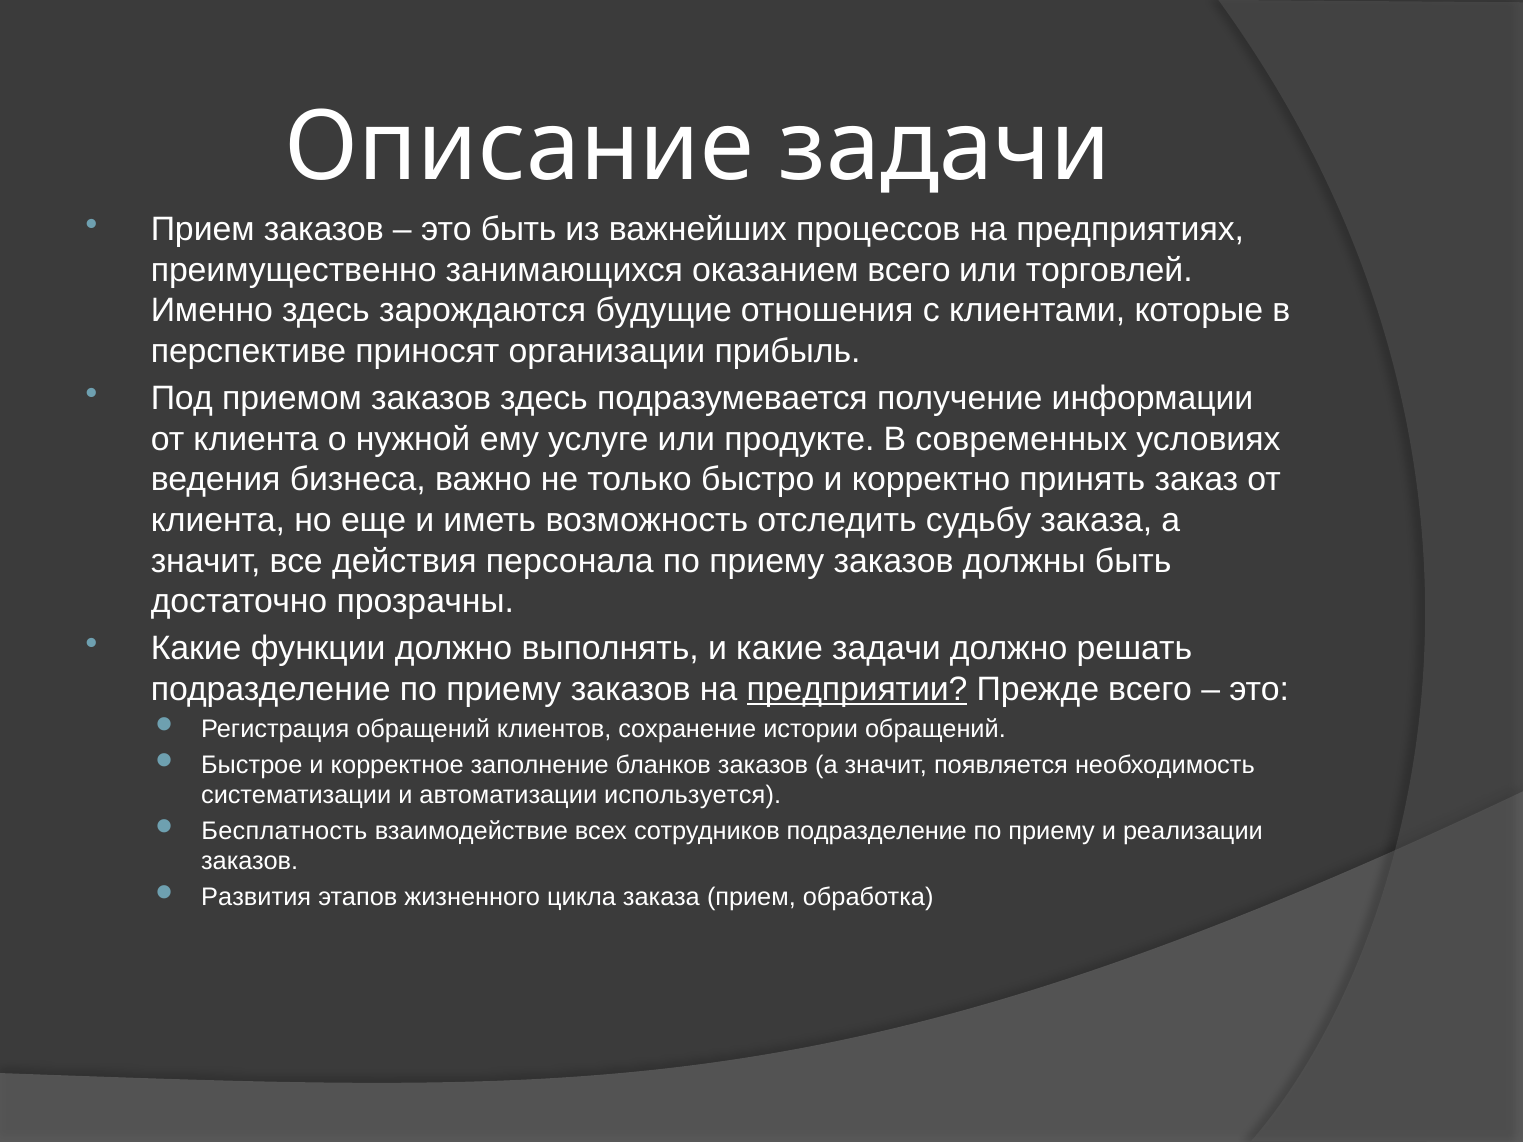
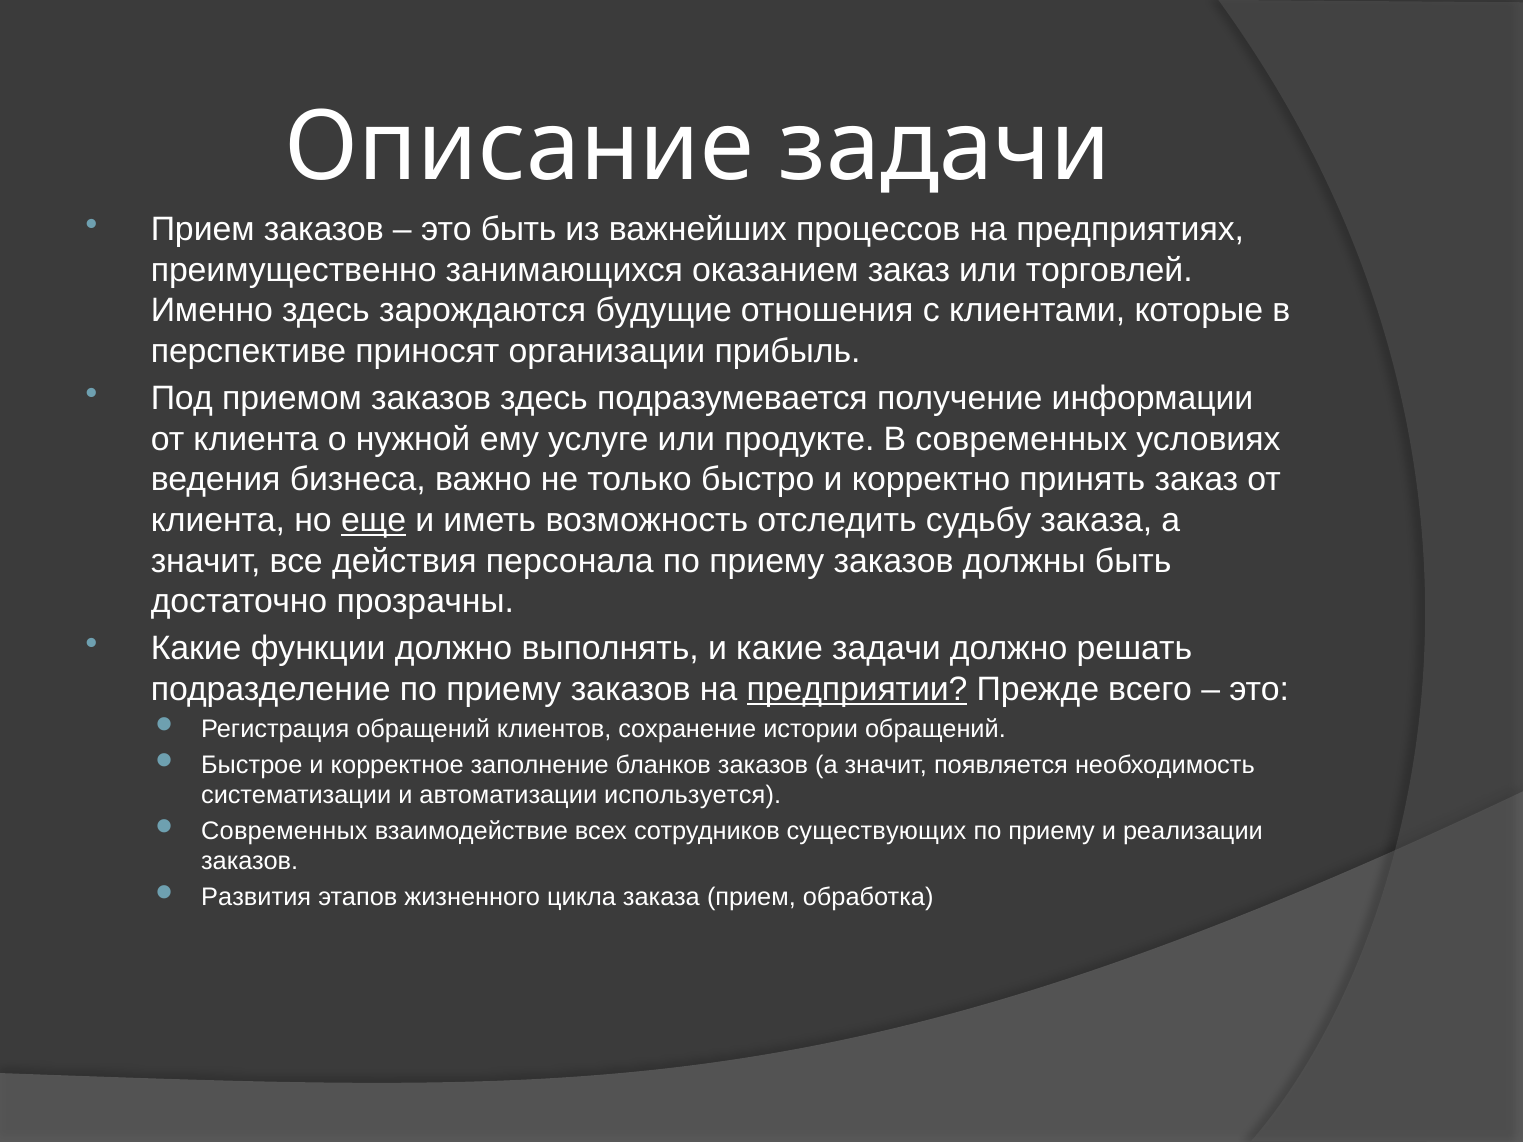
оказанием всего: всего -> заказ (909, 270)
еще underline: none -> present (374, 520)
Бесплатность: Бесплатность -> Современных (284, 831)
сотрудников подразделение: подразделение -> существующих (876, 831)
